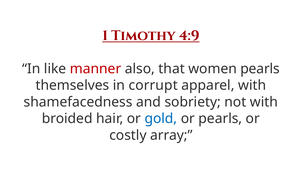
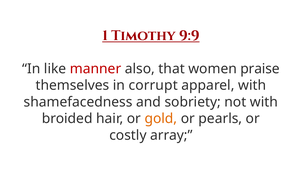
4:9: 4:9 -> 9:9 (189, 35)
women pearls: pearls -> praise (260, 69)
gold colour: blue -> orange (161, 118)
